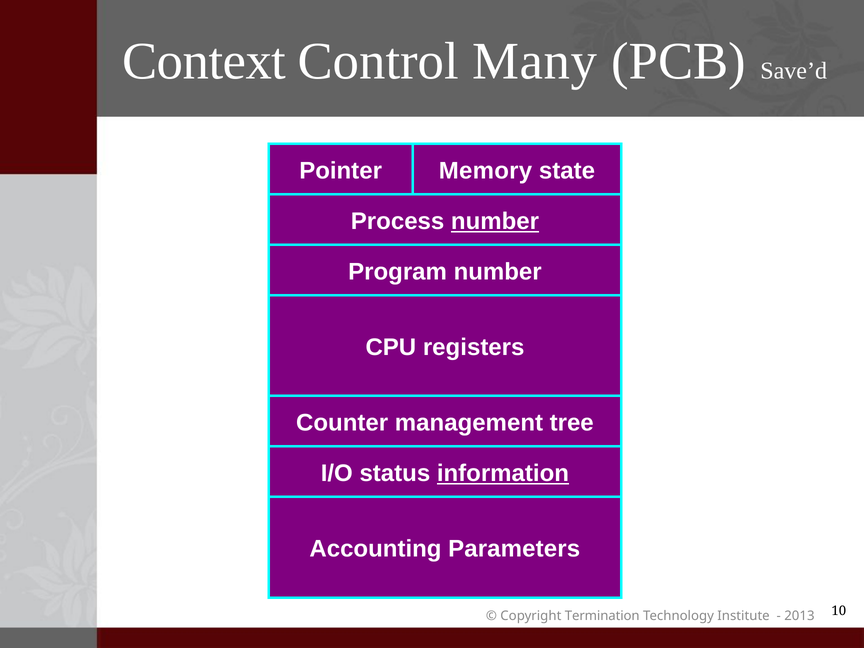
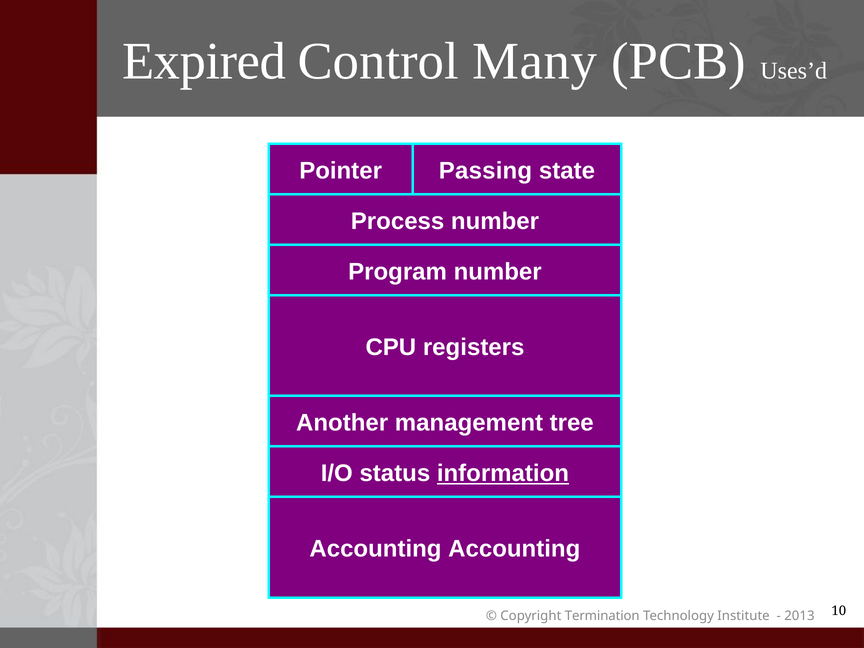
Context: Context -> Expired (204, 61)
Save’d: Save’d -> Uses’d (794, 71)
Memory: Memory -> Passing (486, 171)
number underline: present -> none (495, 221)
Counter: Counter -> Another (342, 423)
Accounting Parameters: Parameters -> Accounting (514, 549)
